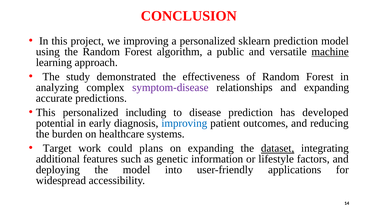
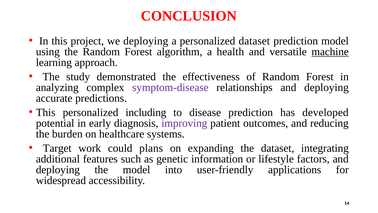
we improving: improving -> deploying (146, 41)
personalized sklearn: sklearn -> dataset (254, 41)
public: public -> health (230, 52)
relationships and expanding: expanding -> deploying (326, 87)
improving colour: blue -> purple (184, 123)
dataset underline: present -> none (278, 148)
